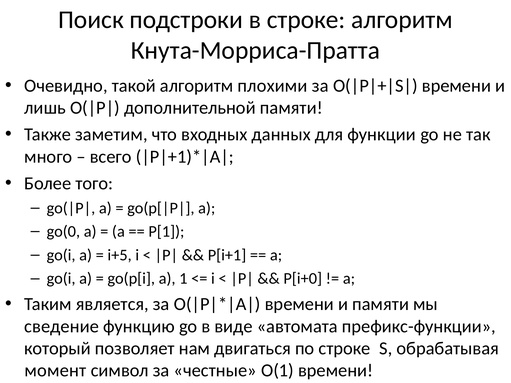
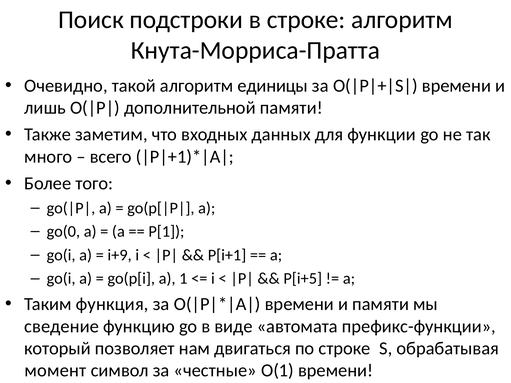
плохими: плохими -> единицы (273, 86)
i+5: i+5 -> i+9 (120, 255)
P[i+0: P[i+0 -> P[i+5 (303, 279)
является: является -> функция (112, 304)
